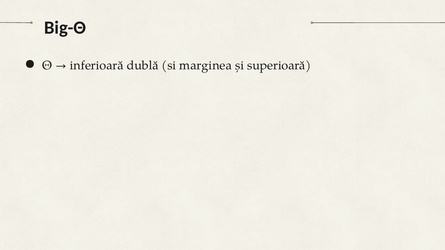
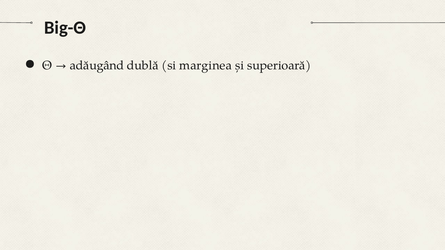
inferioară: inferioară -> adăugând (97, 65)
